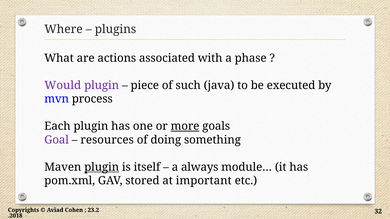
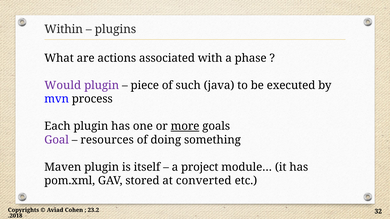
Where: Where -> Within (64, 29)
plugin underline: present -> none (102, 167)
always: always -> project (200, 167)
important: important -> converted (204, 181)
